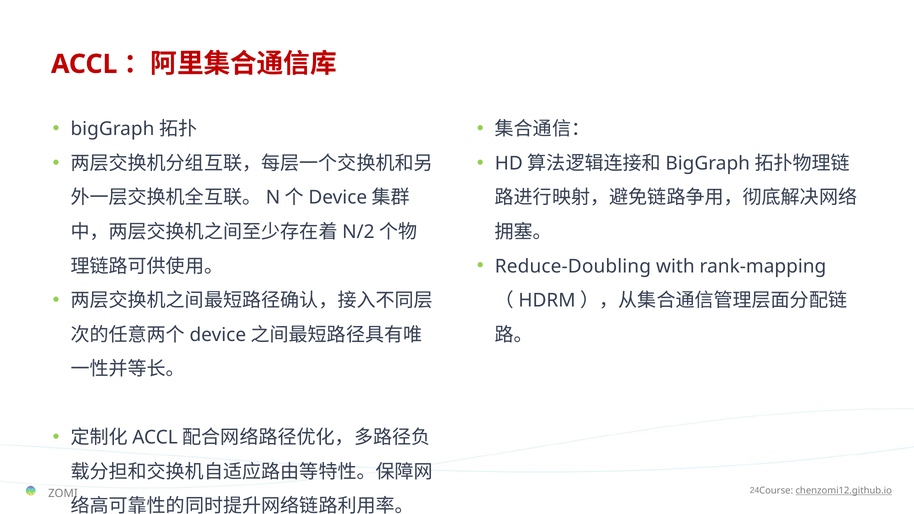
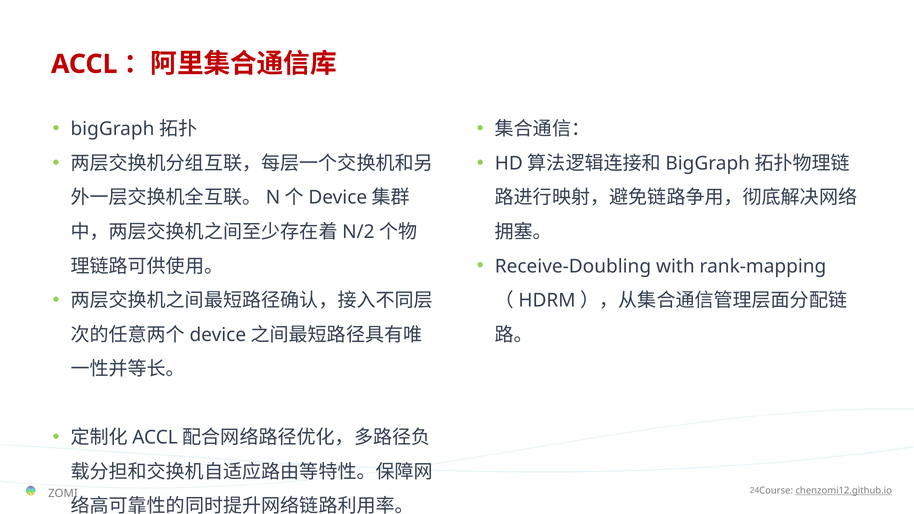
Reduce-Doubling: Reduce-Doubling -> Receive-Doubling (573, 266)
